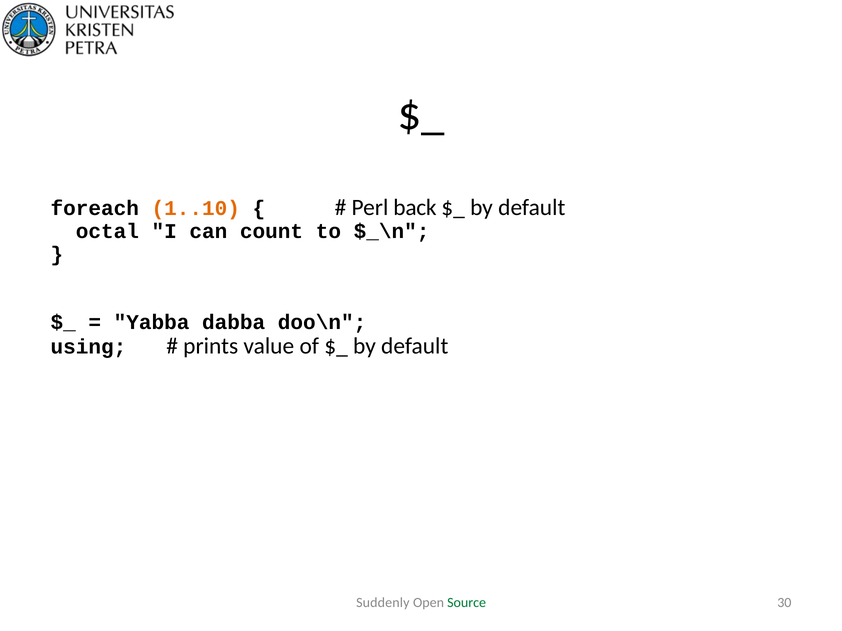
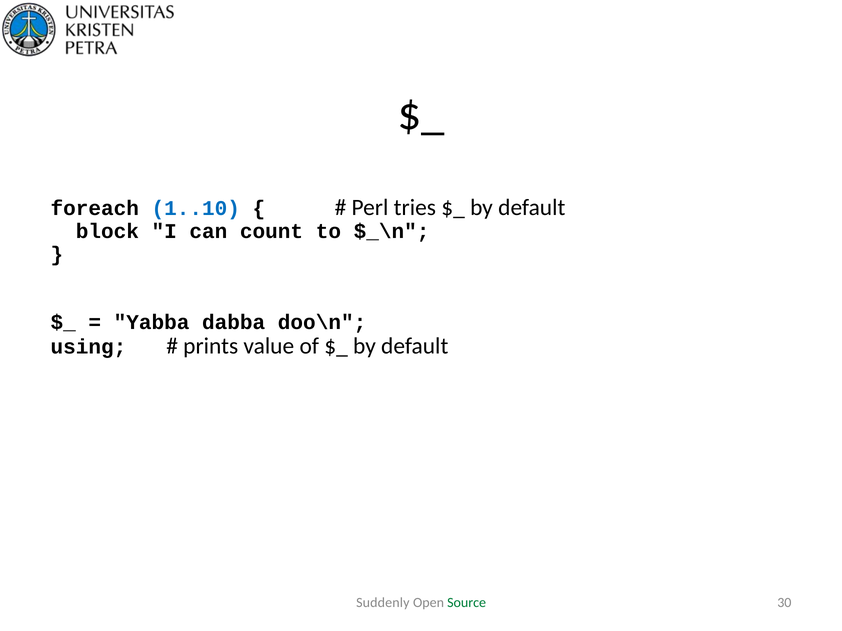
1..10 colour: orange -> blue (196, 208)
back: back -> tries (415, 208)
octal: octal -> block (107, 232)
